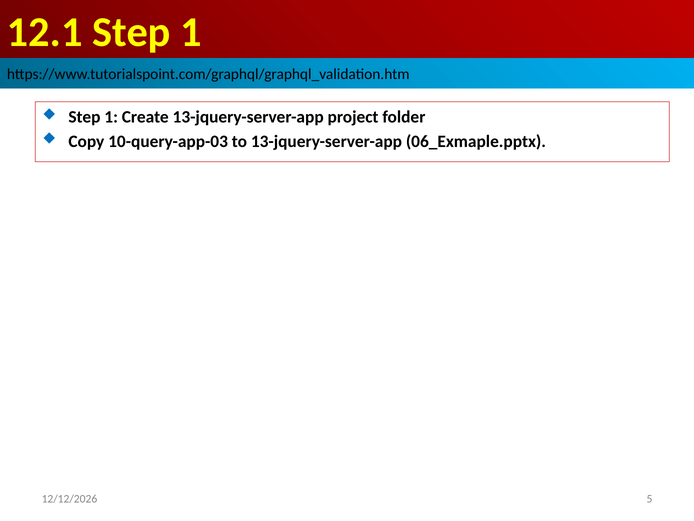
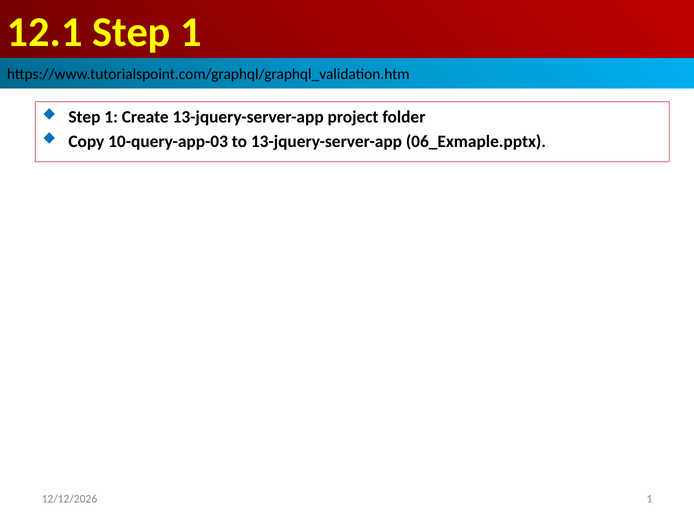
5: 5 -> 1 (649, 498)
